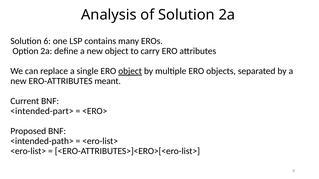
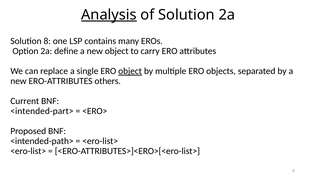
Analysis underline: none -> present (109, 15)
Solution 6: 6 -> 8 (47, 41)
meant: meant -> others (108, 81)
